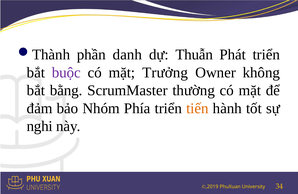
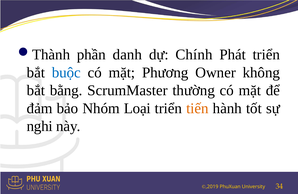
Thuẫn: Thuẫn -> Chính (194, 55)
buộc colour: purple -> blue (66, 72)
Trưởng: Trưởng -> Phương (165, 72)
Phía: Phía -> Loại (137, 108)
